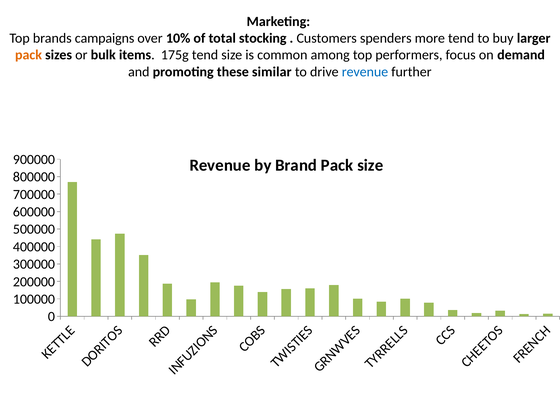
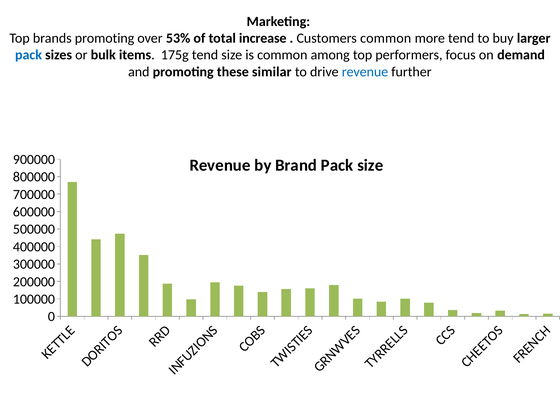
brands campaigns: campaigns -> promoting (105, 38)
10%: 10% -> 53% (178, 38)
stocking: stocking -> increase (263, 38)
Customers spenders: spenders -> common (386, 38)
pack colour: orange -> blue (28, 55)
